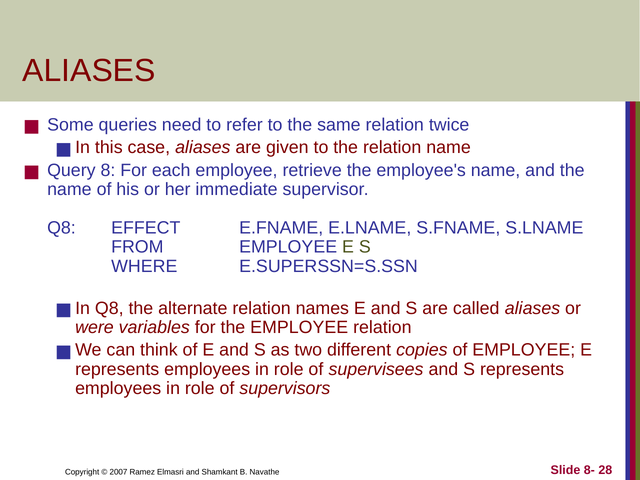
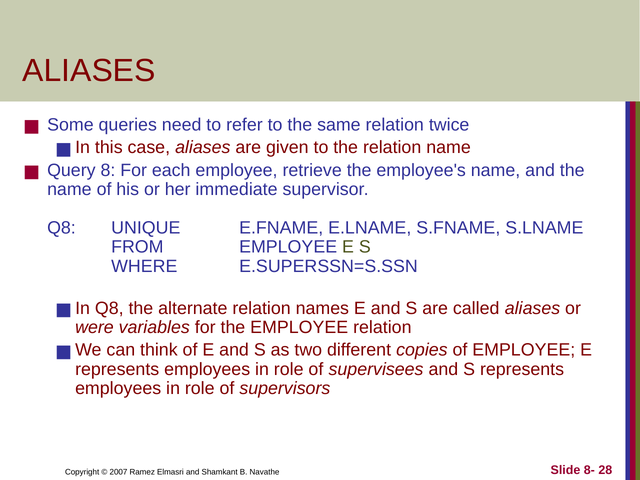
EFFECT: EFFECT -> UNIQUE (146, 228)
